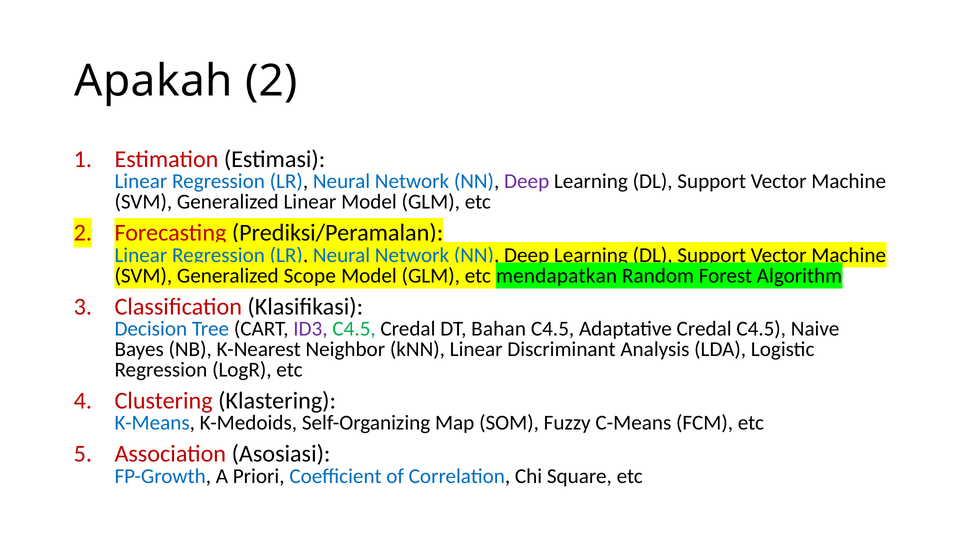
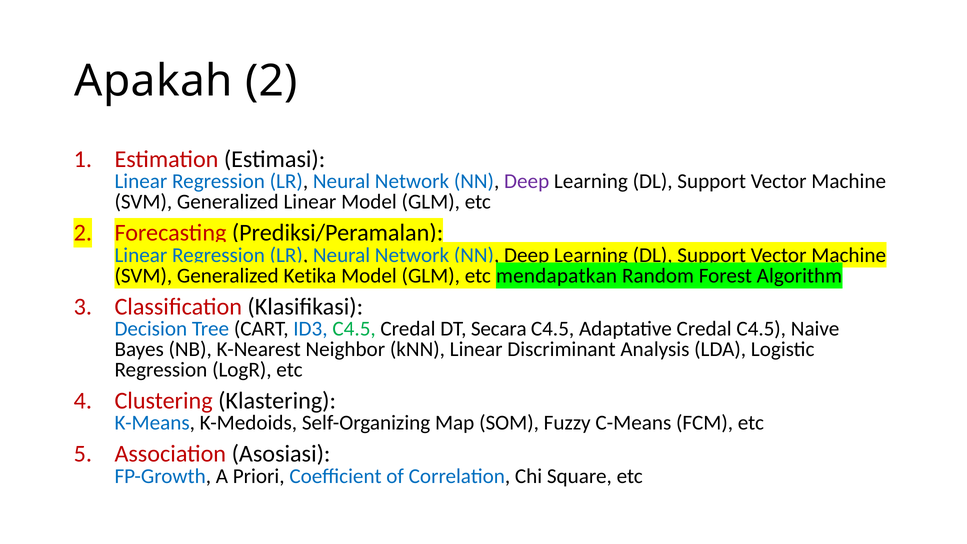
Scope: Scope -> Ketika (310, 276)
ID3 colour: purple -> blue (310, 329)
Bahan: Bahan -> Secara (499, 329)
